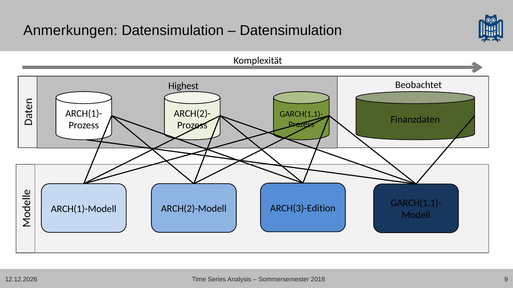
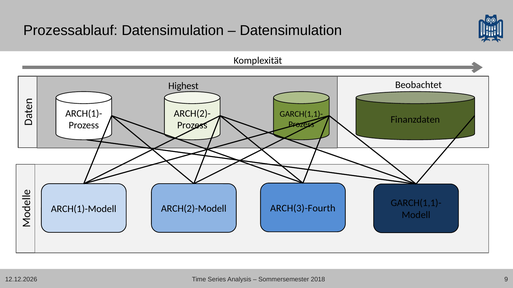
Anmerkungen: Anmerkungen -> Prozessablauf (70, 30)
ARCH(3)-Edition: ARCH(3)-Edition -> ARCH(3)-Fourth (303, 209)
